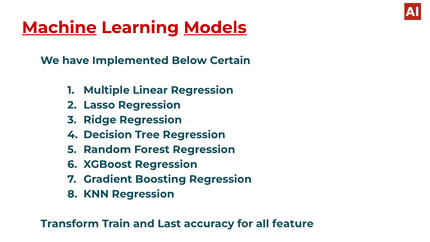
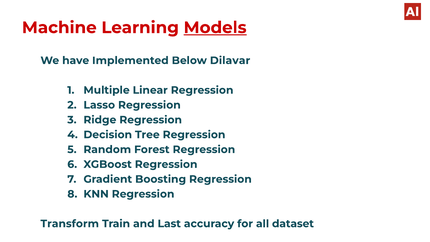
Machine underline: present -> none (59, 28)
Certain: Certain -> Dilavar (230, 60)
feature: feature -> dataset (293, 224)
